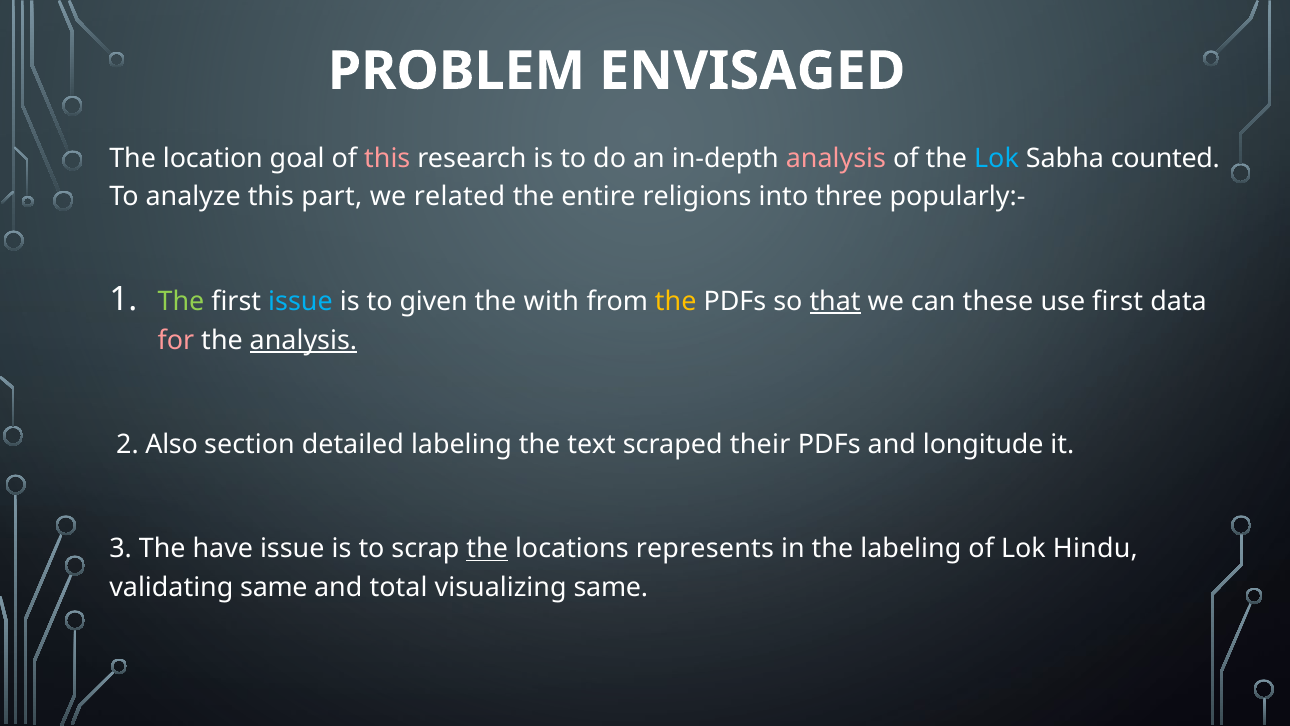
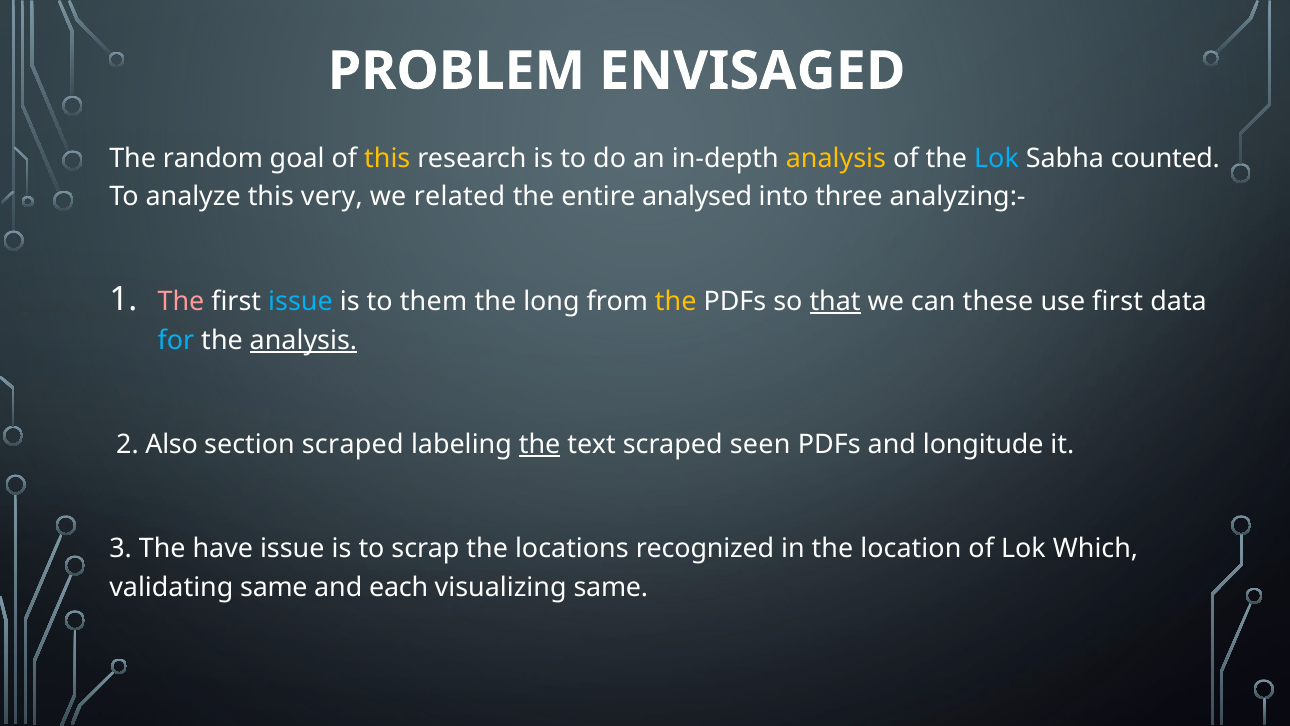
location: location -> random (213, 158)
this colour: pink -> yellow (387, 158)
analysis colour: pink -> yellow (836, 158)
part: part -> very (332, 197)
religions: religions -> analysed (697, 197)
popularly:-: popularly:- -> analyzing:- (958, 197)
The colour: light green -> pink (181, 301)
given: given -> them (433, 301)
with: with -> long (551, 301)
for colour: pink -> light blue (176, 340)
section detailed: detailed -> scraped (353, 444)
the underline: none -> present (540, 444)
their: their -> seen (760, 444)
the underline: present -> none (487, 549)
represents: represents -> recognized (705, 549)
the labeling: labeling -> location (911, 549)
Hindu: Hindu -> Which (1096, 549)
total: total -> each (399, 587)
